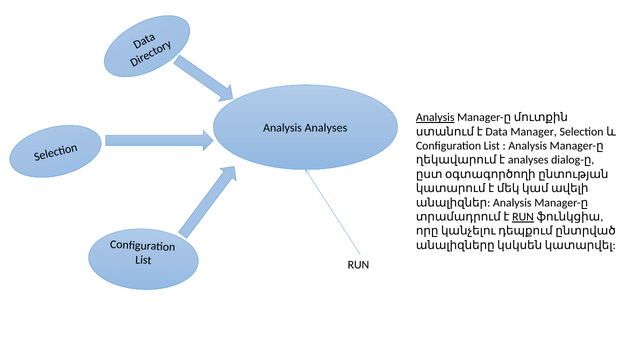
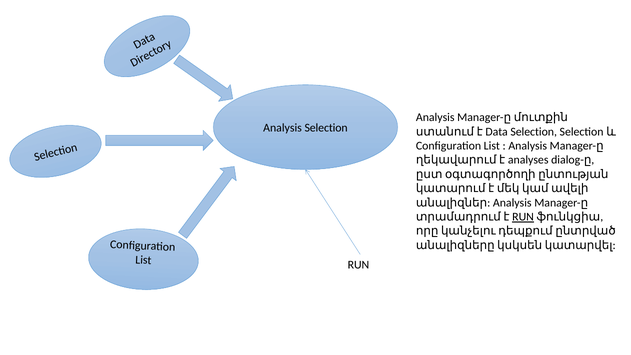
Analysis underline: present -> none (435, 117)
Analysis Analyses: Analyses -> Selection (326, 128)
Data Manager: Manager -> Selection (534, 132)
